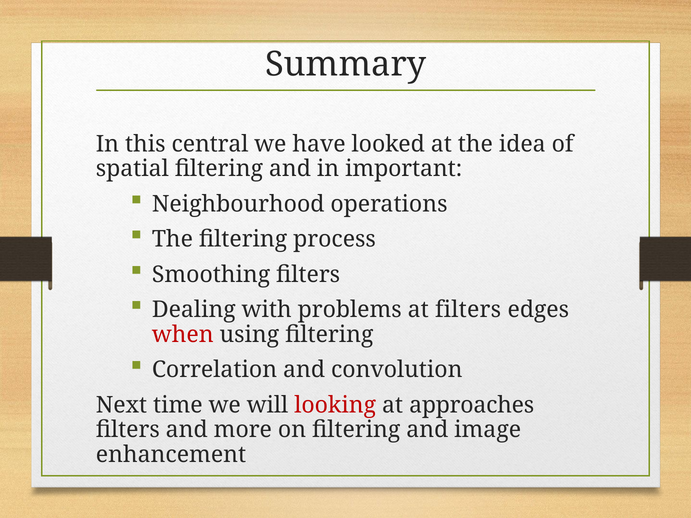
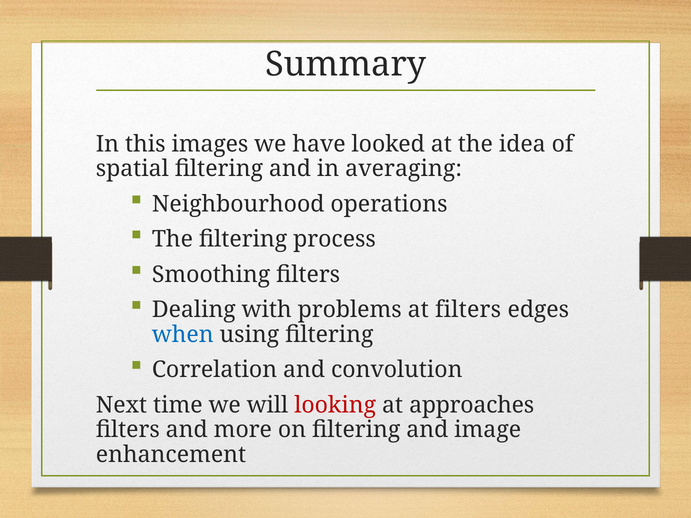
central: central -> images (210, 144)
important: important -> averaging (404, 169)
when colour: red -> blue (183, 335)
